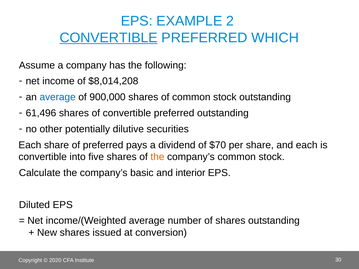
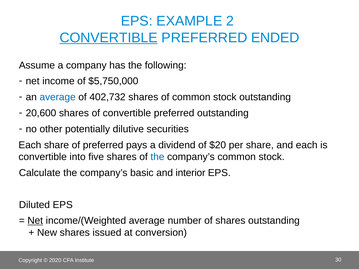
WHICH: WHICH -> ENDED (275, 38)
$8,014,208: $8,014,208 -> $5,750,000 (113, 81)
900,000: 900,000 -> 402,732 (108, 97)
61,496: 61,496 -> 20,600 (41, 113)
$70: $70 -> $20 (218, 145)
the colour: orange -> blue (157, 157)
Net underline: none -> present (35, 221)
